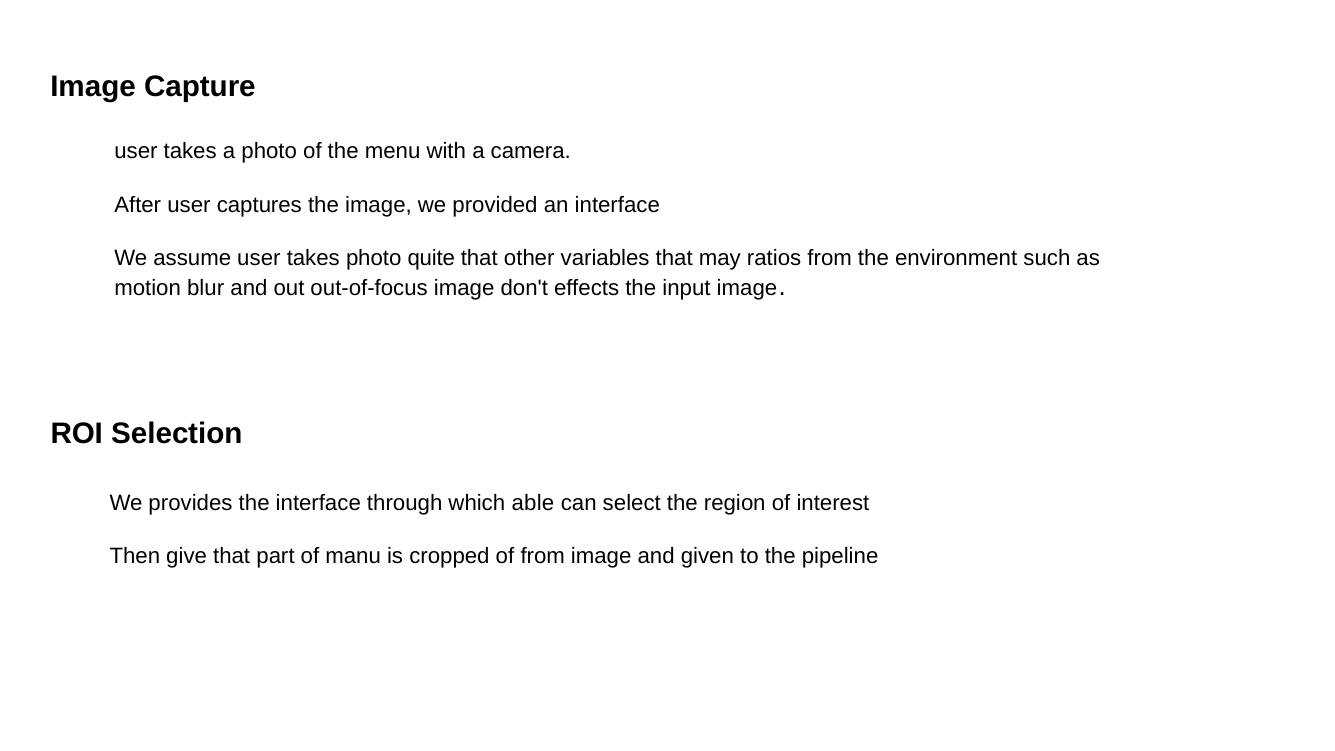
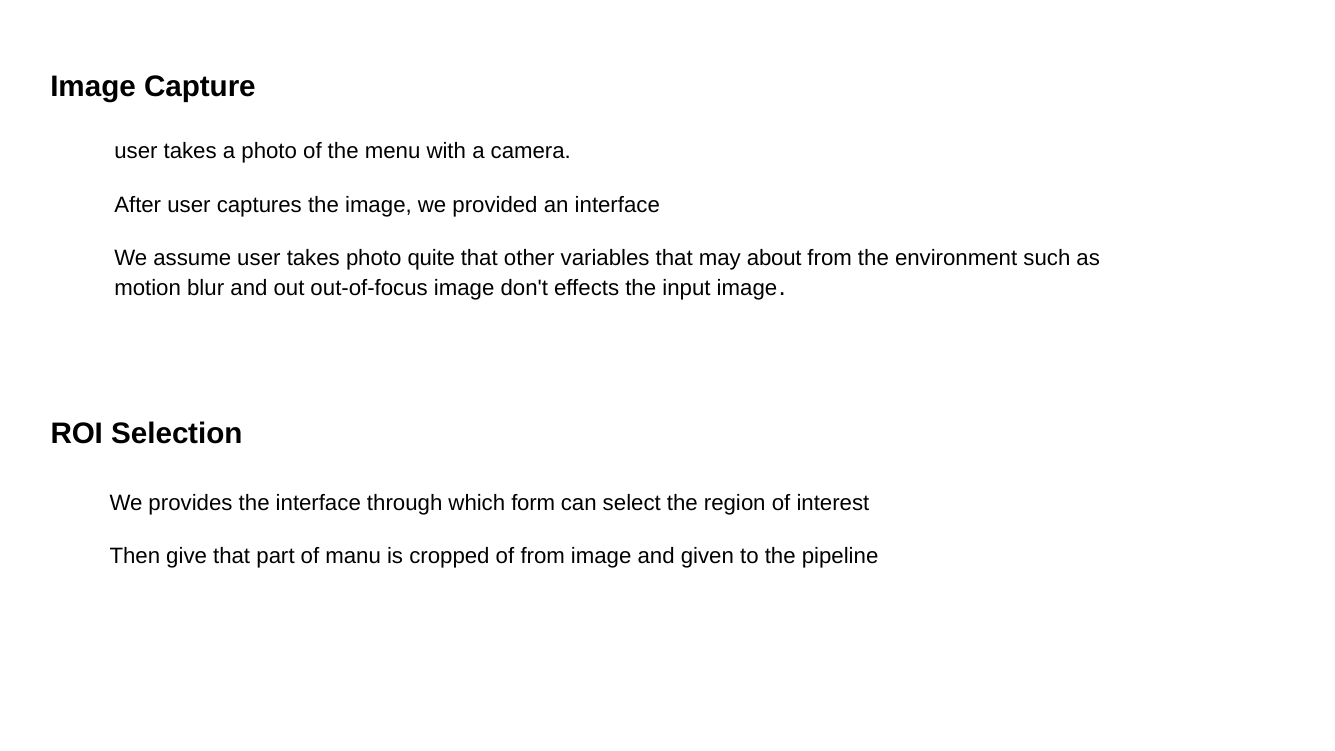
ratios: ratios -> about (774, 258)
able: able -> form (533, 503)
